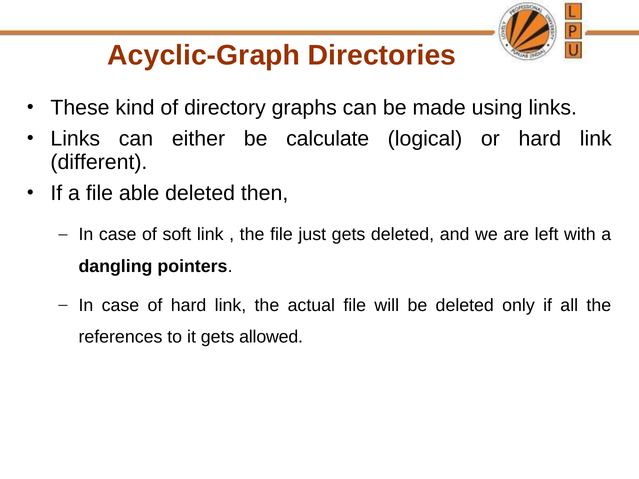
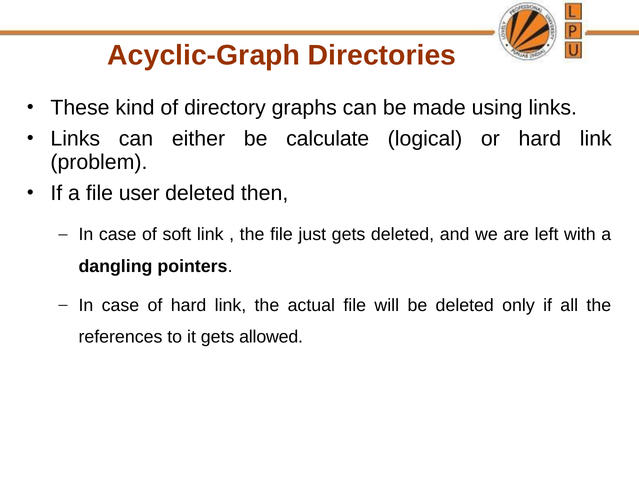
different: different -> problem (99, 162)
able: able -> user (139, 193)
